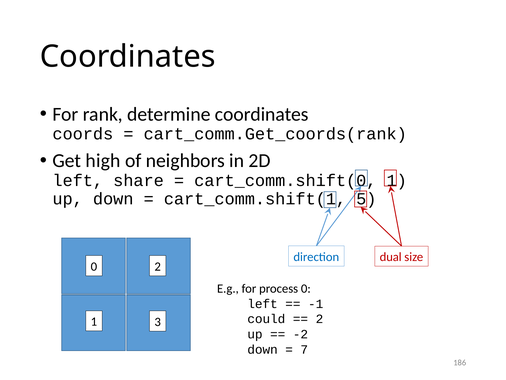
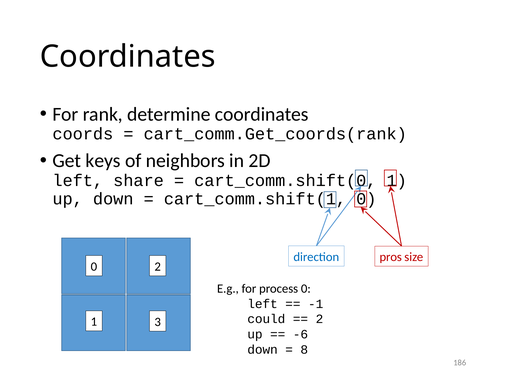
high: high -> keys (103, 161)
cart_comm.shift(1 5: 5 -> 0 (366, 199)
dual: dual -> pros (391, 257)
-2: -2 -> -6 (300, 334)
7: 7 -> 8 (304, 349)
